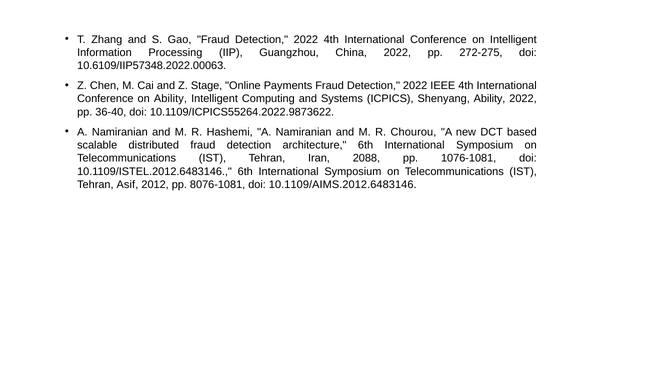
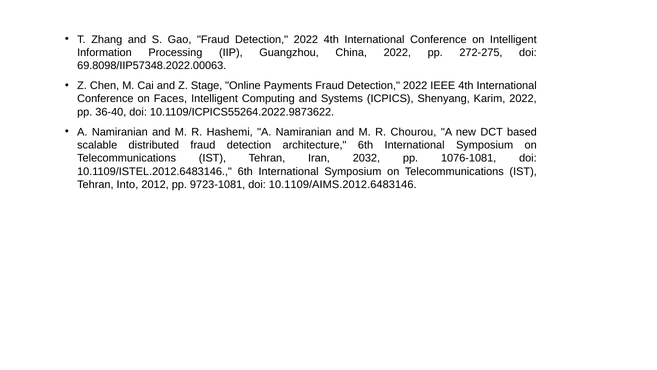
10.6109/IIP57348.2022.00063: 10.6109/IIP57348.2022.00063 -> 69.8098/IIP57348.2022.00063 (152, 66)
on Ability: Ability -> Faces (170, 99)
Shenyang Ability: Ability -> Karim (490, 99)
2088: 2088 -> 2032 (366, 158)
Asif: Asif -> Into (127, 184)
8076-1081: 8076-1081 -> 9723-1081 (218, 184)
